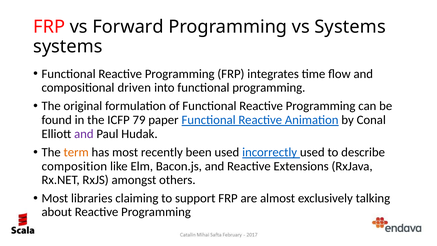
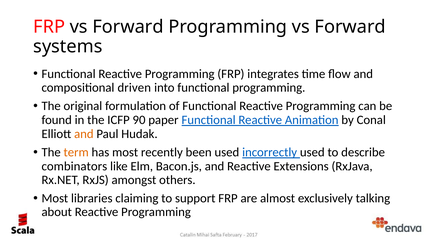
Programming vs Systems: Systems -> Forward (350, 27)
79: 79 -> 90 (139, 120)
and colour: purple -> orange (84, 134)
composition: composition -> combinators (74, 166)
